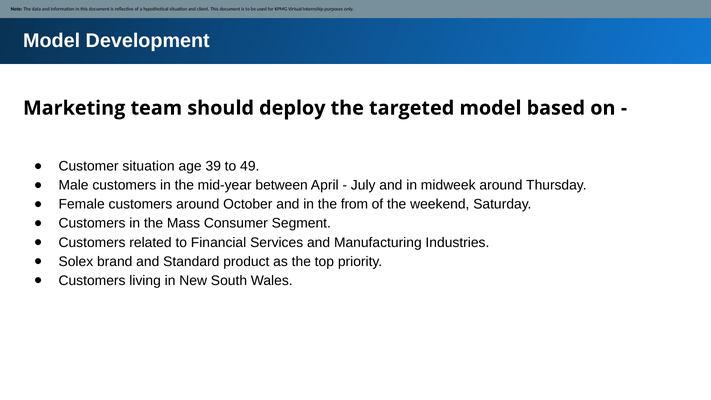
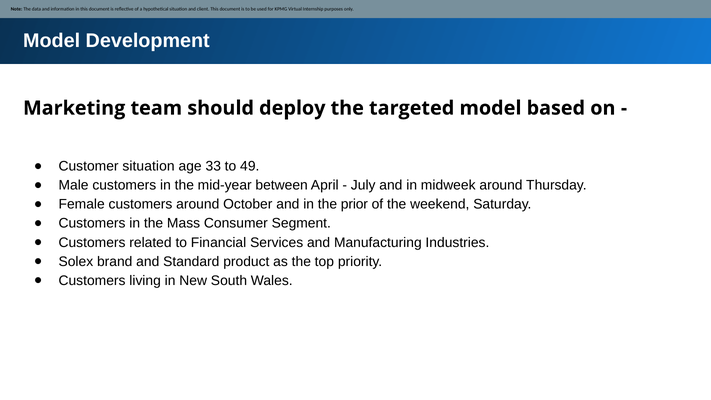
39: 39 -> 33 (213, 166)
from: from -> prior (354, 204)
